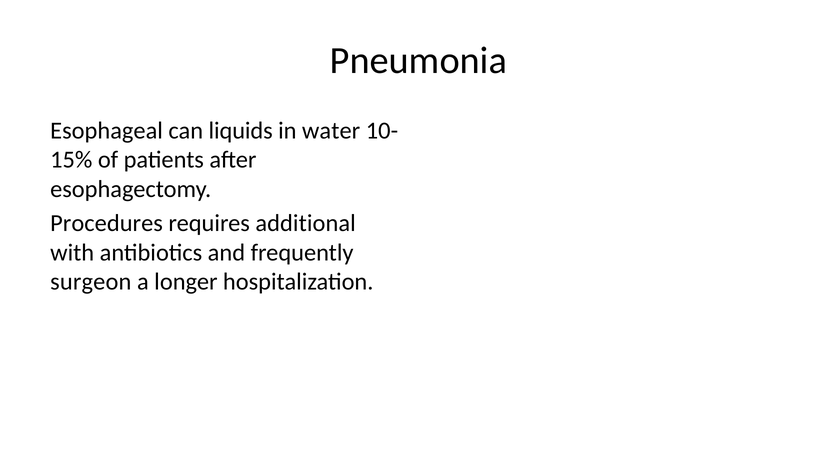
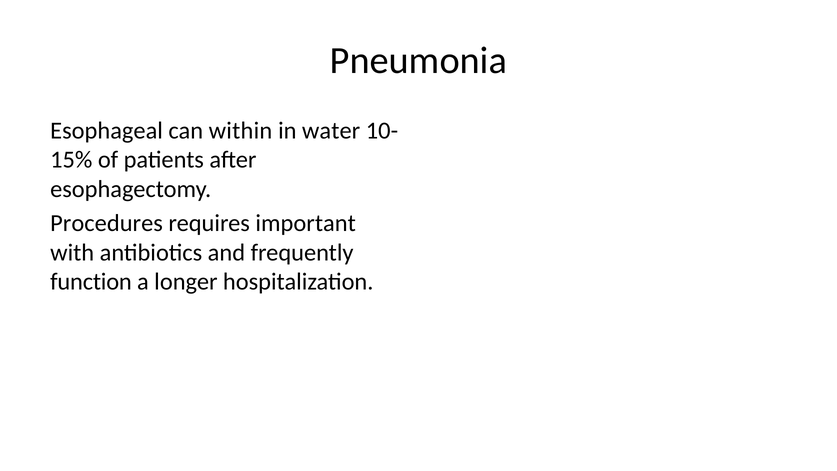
liquids: liquids -> within (240, 130)
additional: additional -> important (306, 223)
surgeon: surgeon -> function (91, 282)
